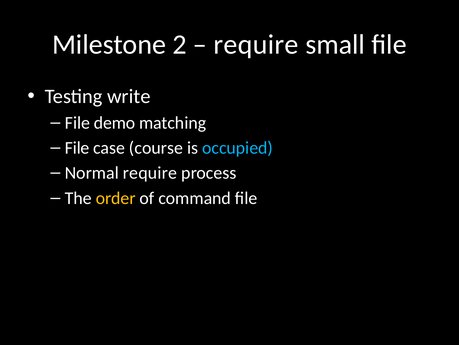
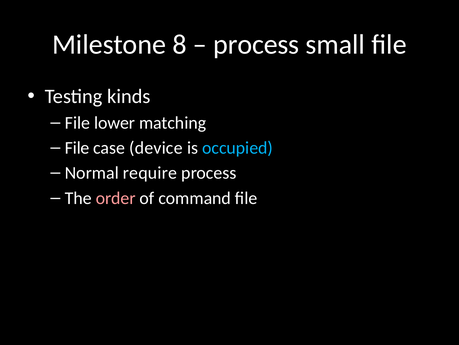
2: 2 -> 8 (180, 44)
require: require -> process (256, 44)
write: write -> kinds (129, 96)
demo: demo -> lower (115, 123)
course: course -> device (156, 148)
order colour: yellow -> pink (116, 198)
